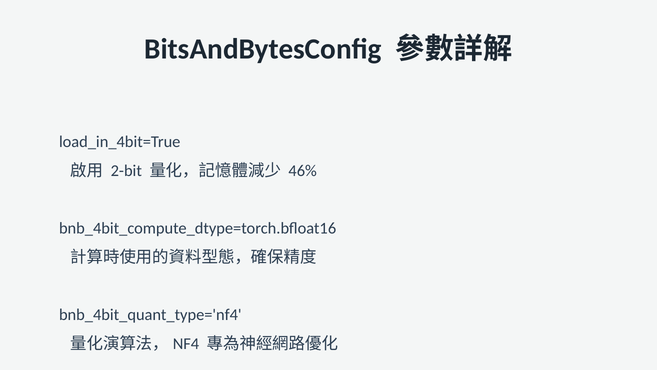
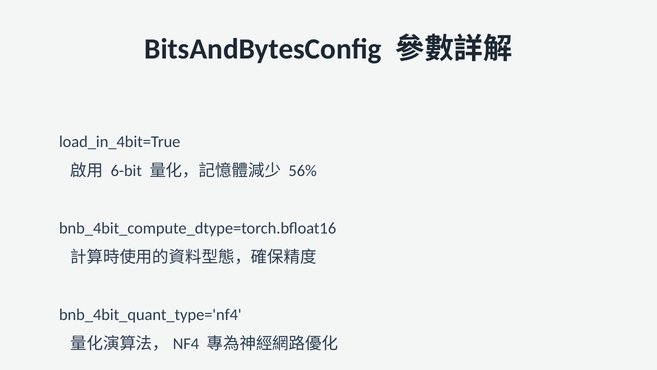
2-bit: 2-bit -> 6-bit (126, 170)
46%: 46% -> 56% (303, 170)
